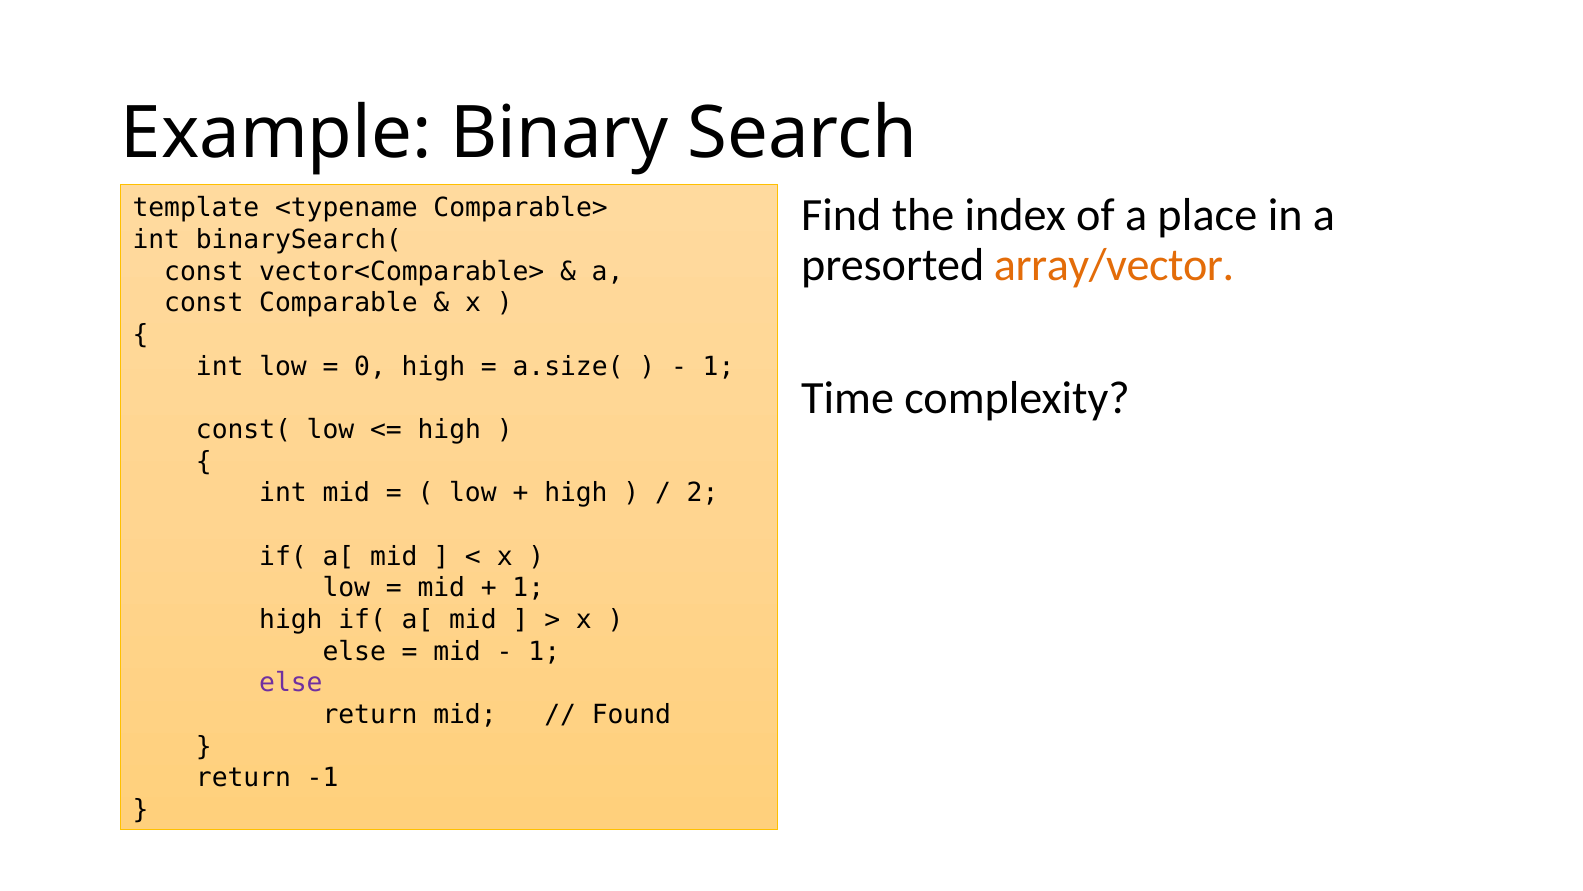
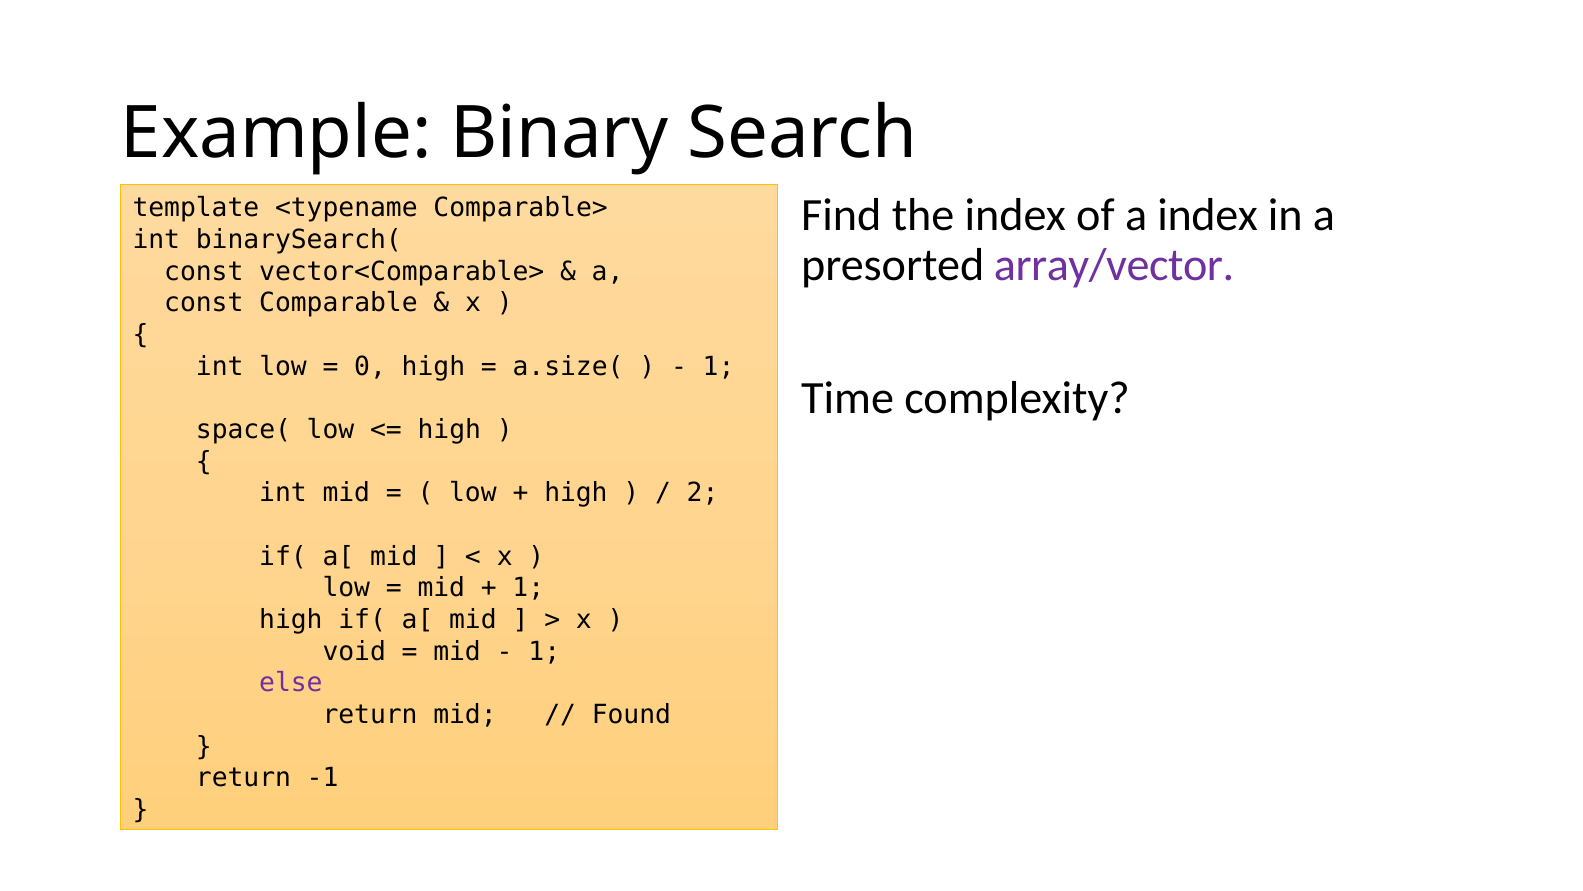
a place: place -> index (1208, 215)
array/vector colour: orange -> purple (1114, 265)
const(: const( -> space( (243, 430)
else: else -> void (354, 651)
